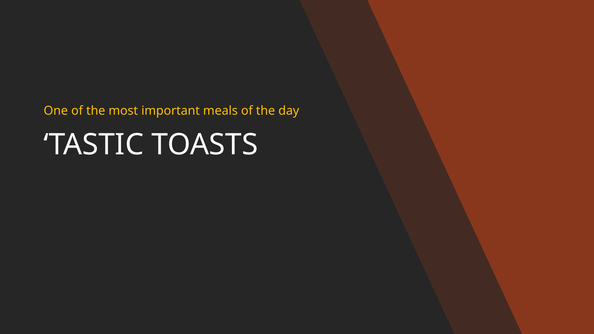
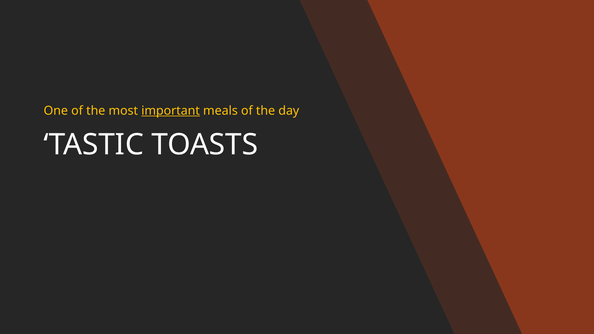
important underline: none -> present (171, 111)
